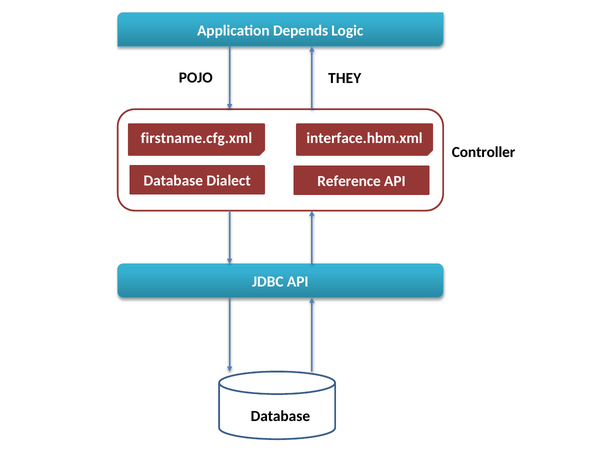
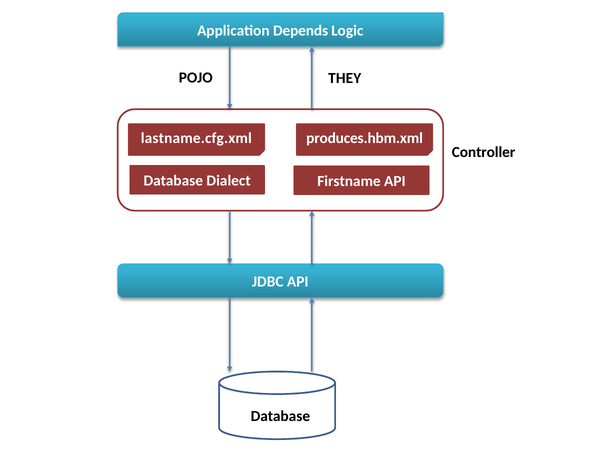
firstname.cfg.xml: firstname.cfg.xml -> lastname.cfg.xml (196, 138)
interface.hbm.xml: interface.hbm.xml -> produces.hbm.xml (365, 138)
Reference: Reference -> Firstname (349, 181)
